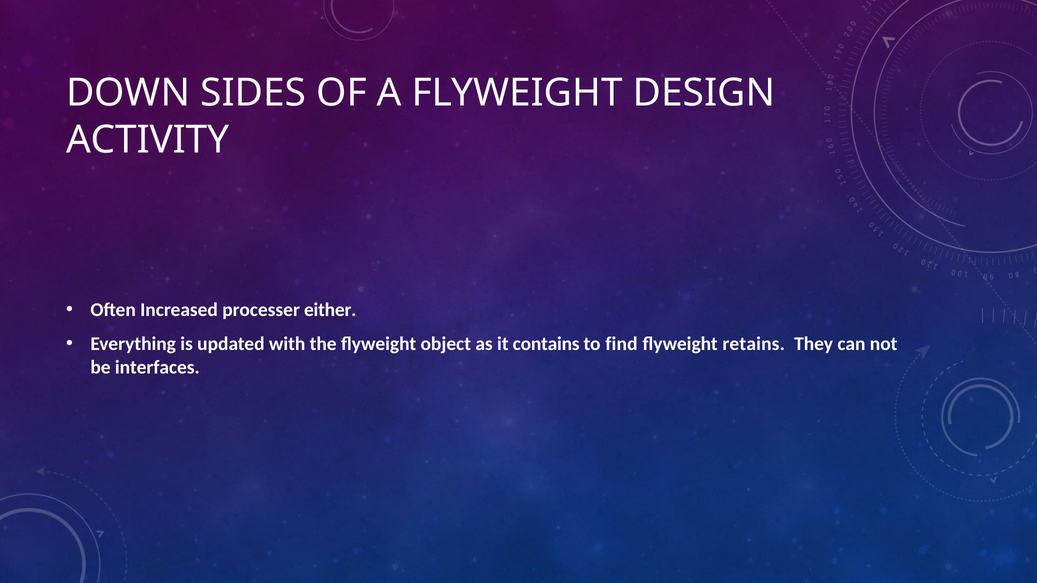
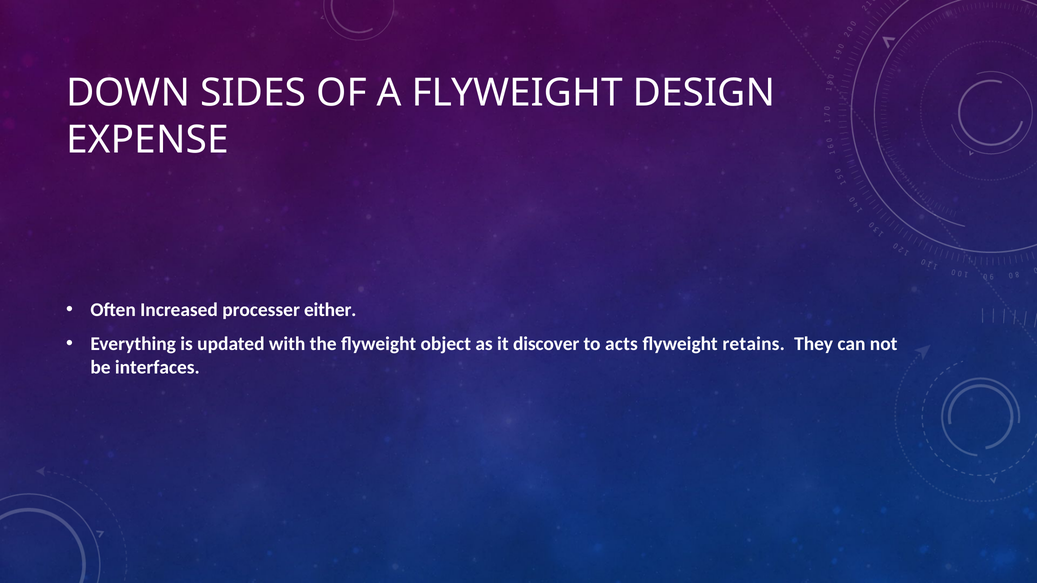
ACTIVITY: ACTIVITY -> EXPENSE (148, 140)
contains: contains -> discover (546, 344)
find: find -> acts (621, 344)
